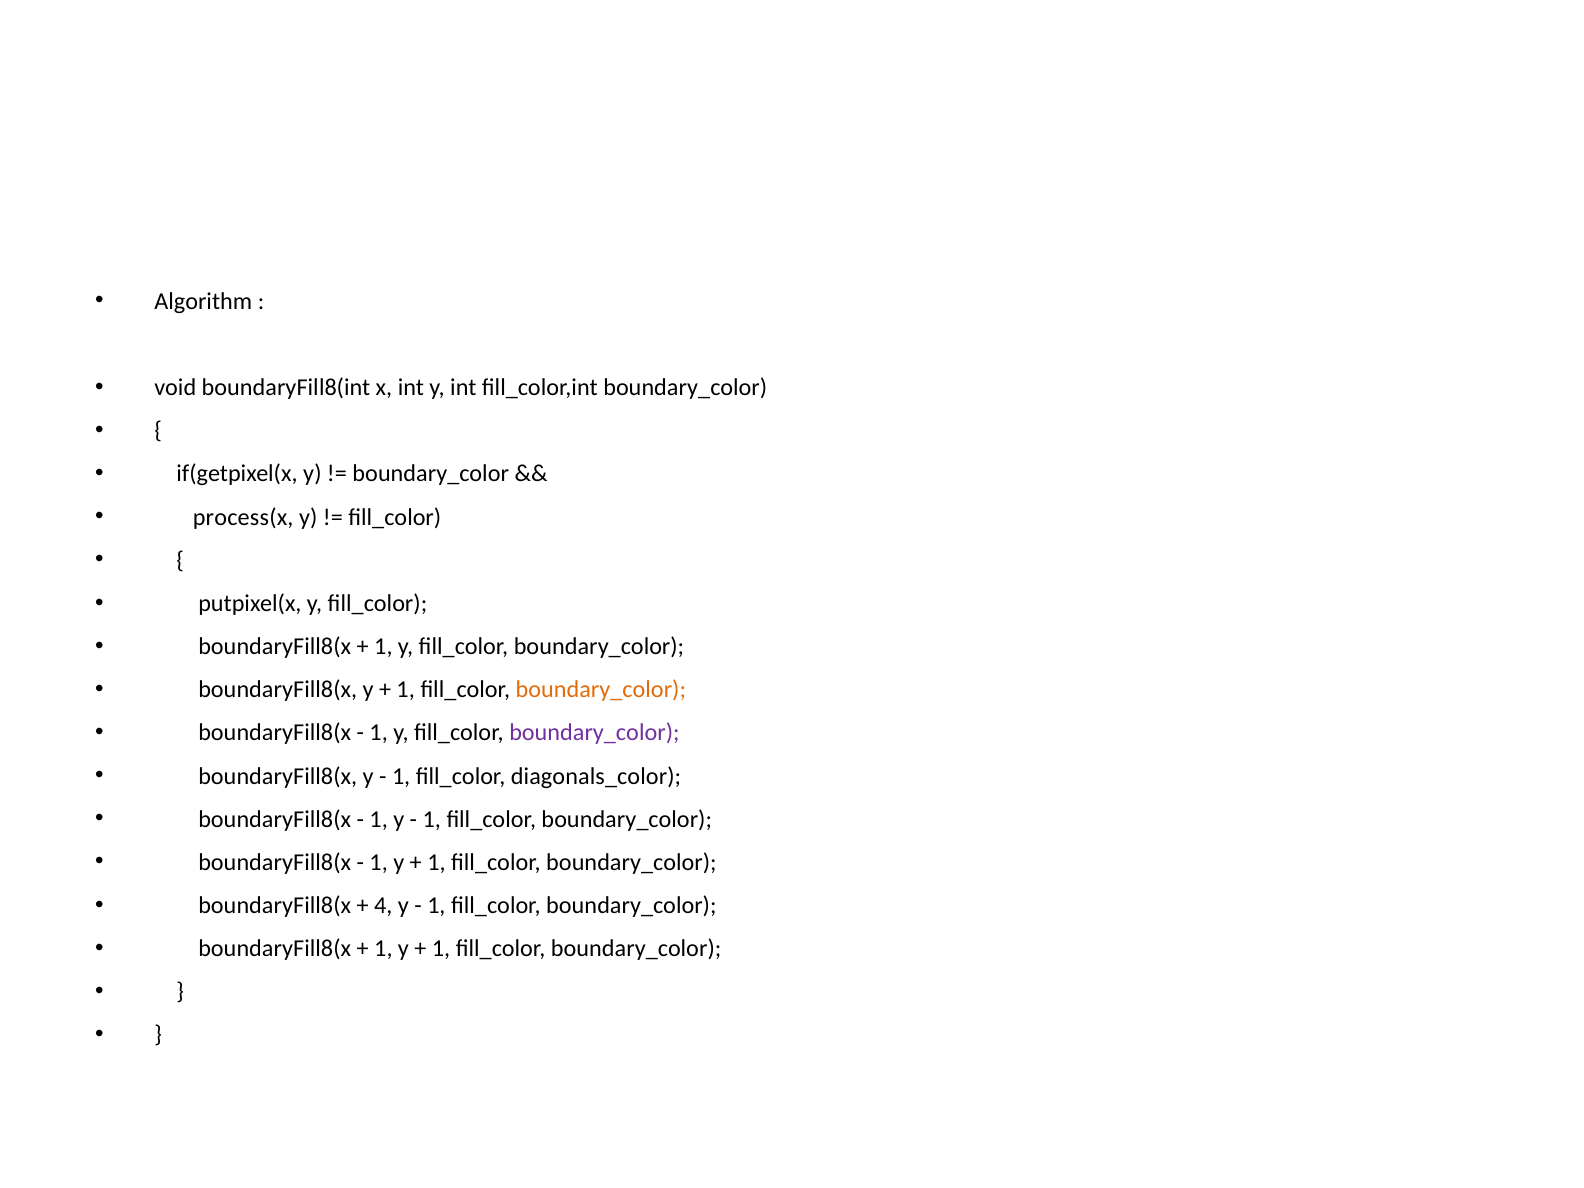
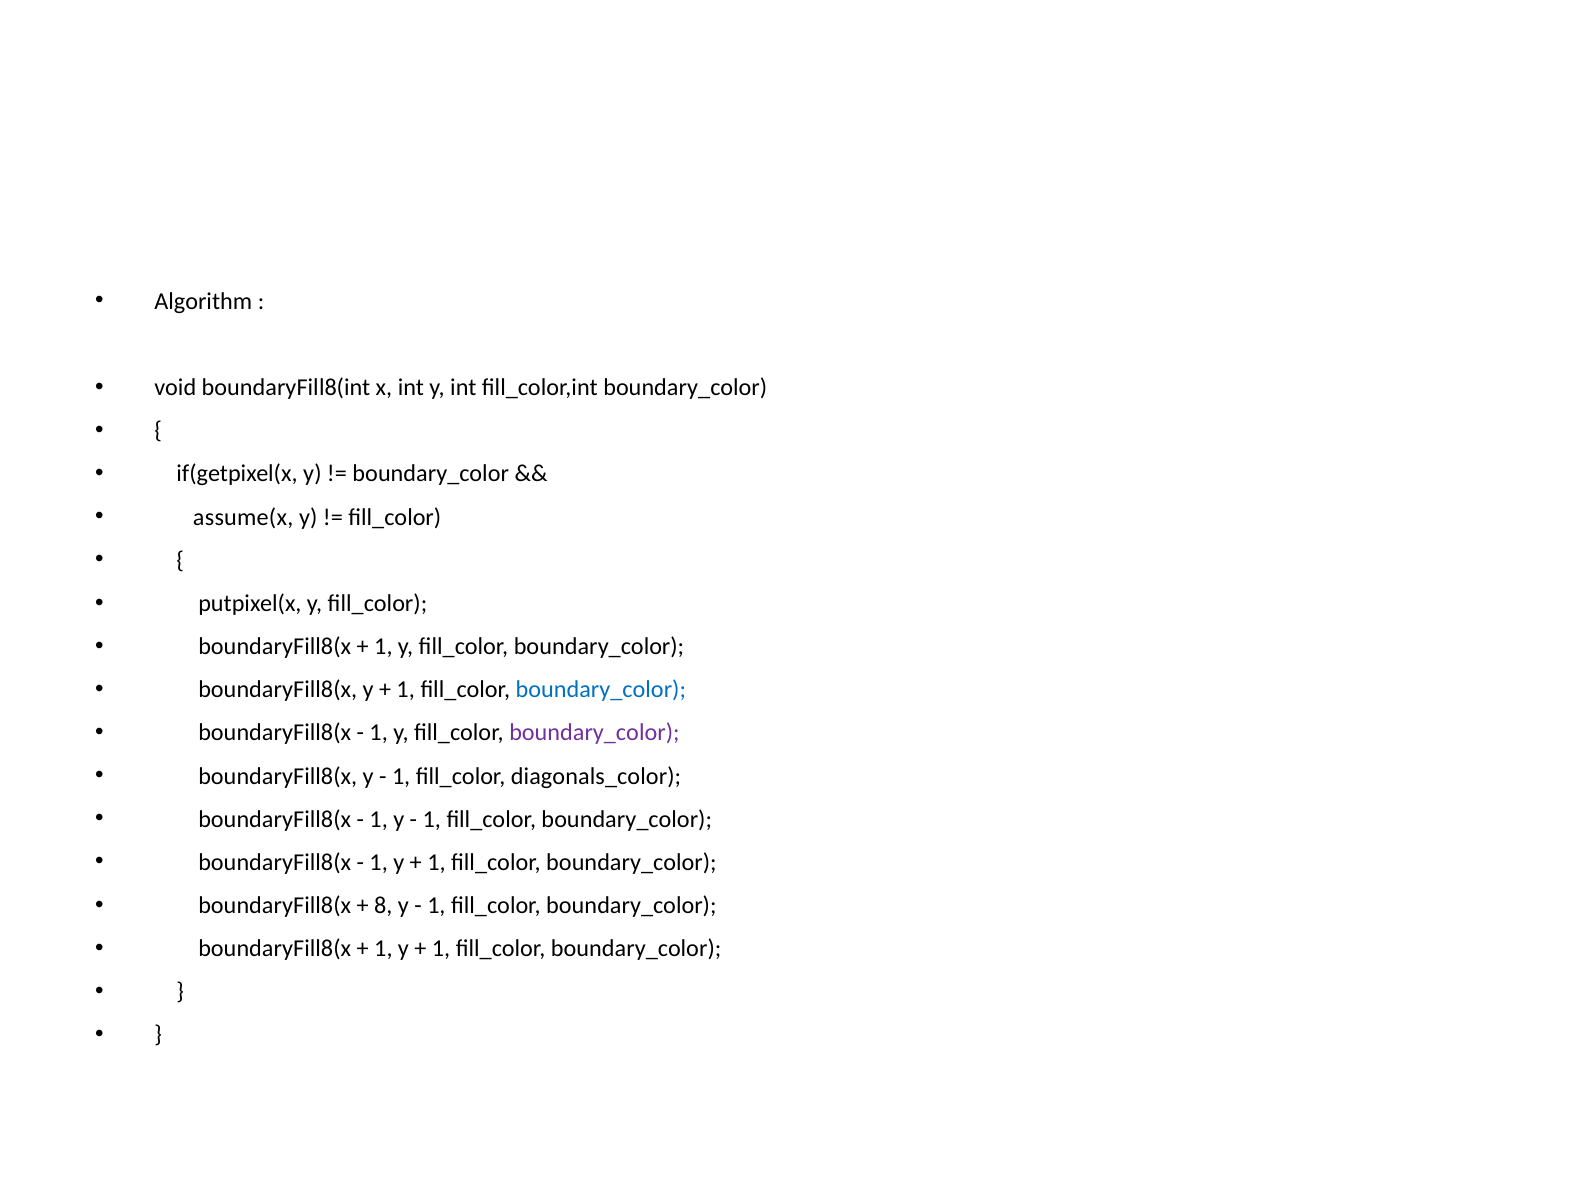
process(x: process(x -> assume(x (243, 517)
boundary_color colour: orange -> blue (601, 690)
4: 4 -> 8 (383, 905)
